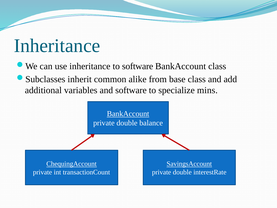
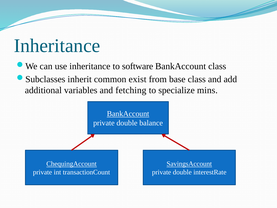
alike: alike -> exist (138, 79)
and software: software -> fetching (131, 90)
